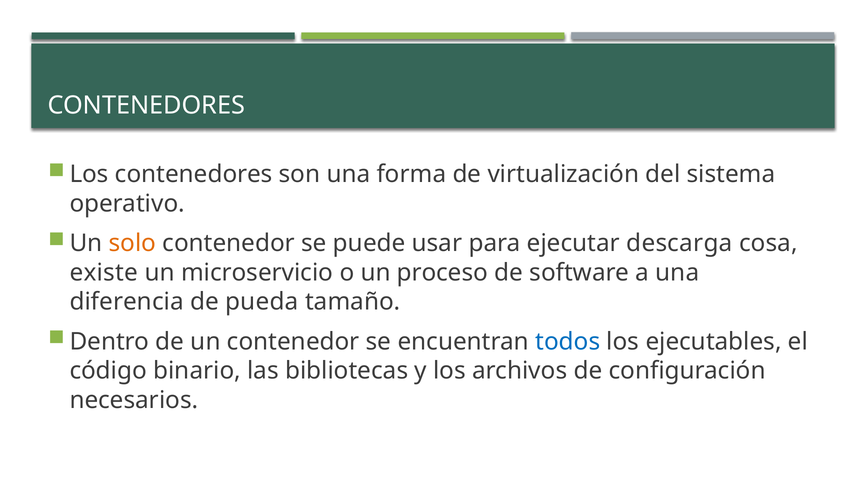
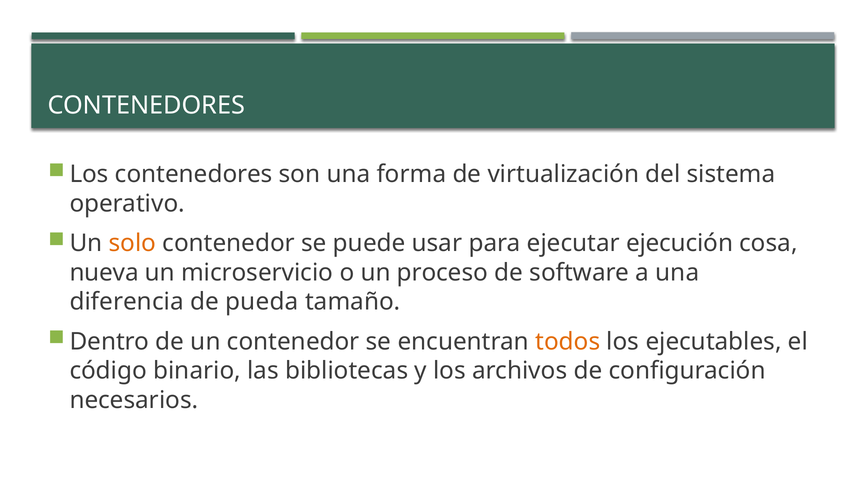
descarga: descarga -> ejecución (680, 243)
existe: existe -> nueva (104, 273)
todos colour: blue -> orange (568, 342)
